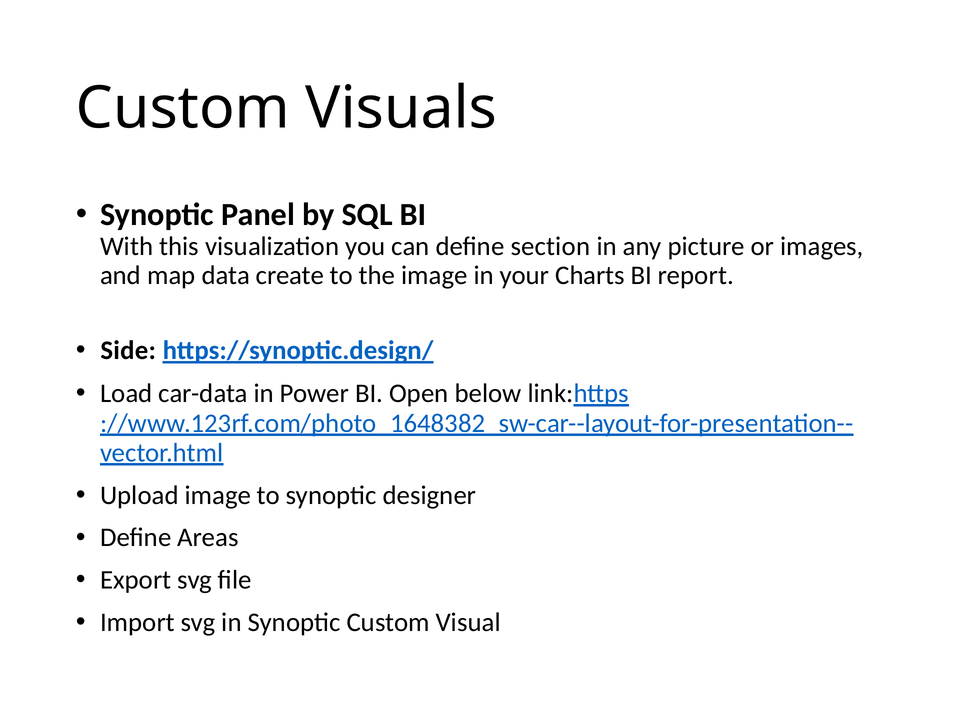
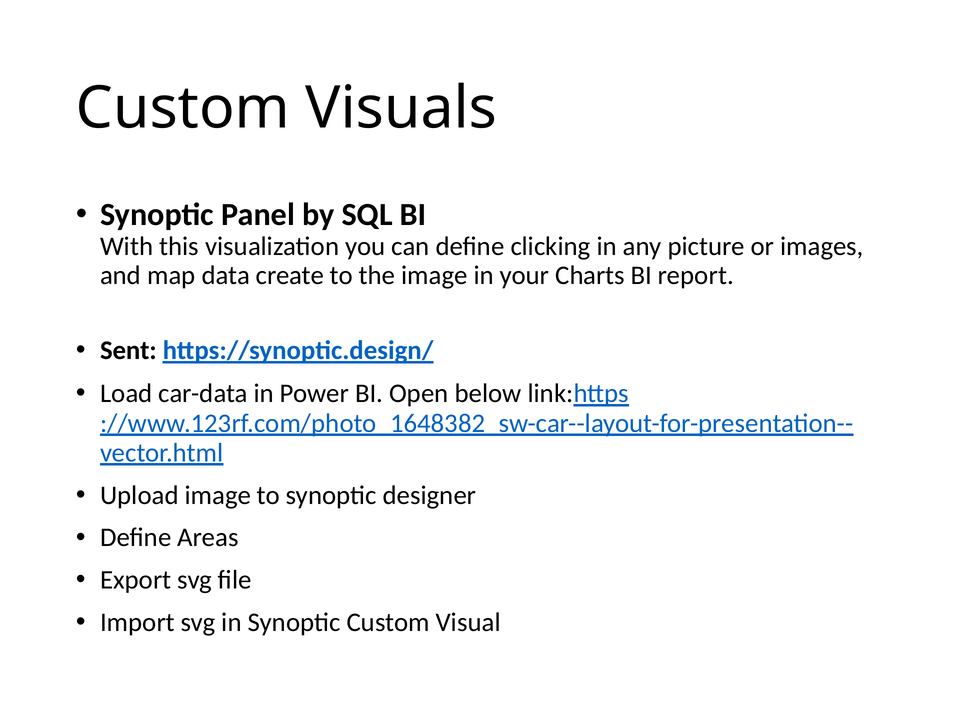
section: section -> clicking (550, 247)
Side: Side -> Sent (128, 350)
